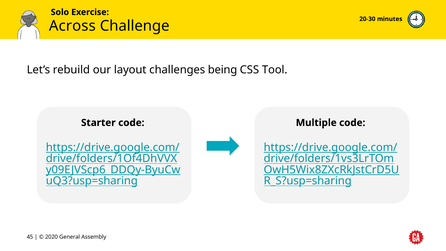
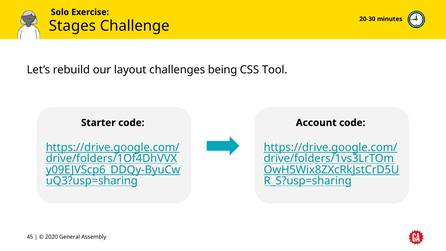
Across: Across -> Stages (72, 26)
Multiple: Multiple -> Account (316, 123)
